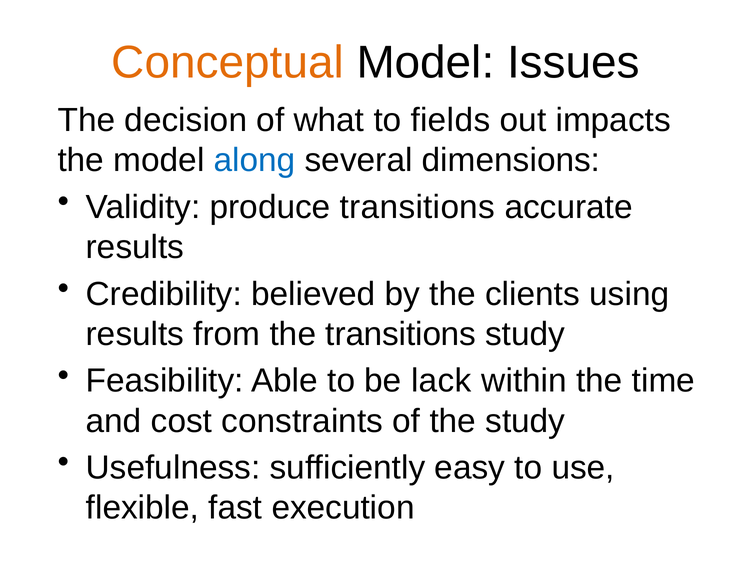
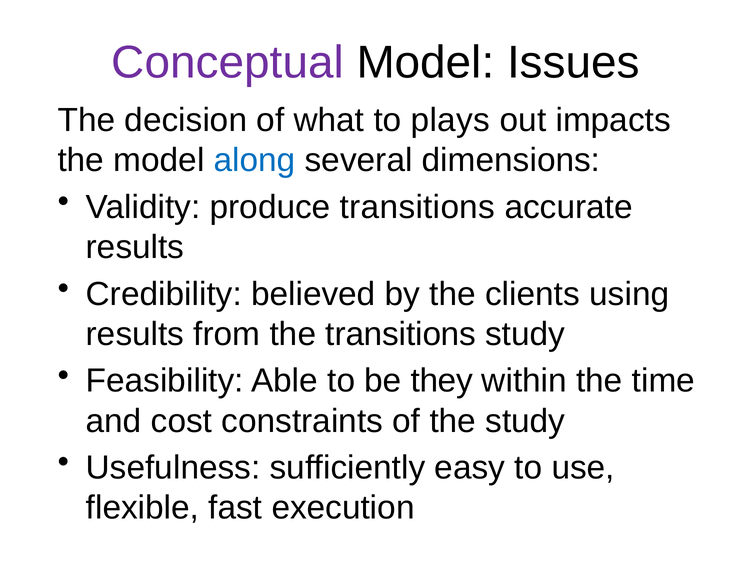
Conceptual colour: orange -> purple (228, 63)
fields: fields -> plays (450, 120)
lack: lack -> they (442, 381)
